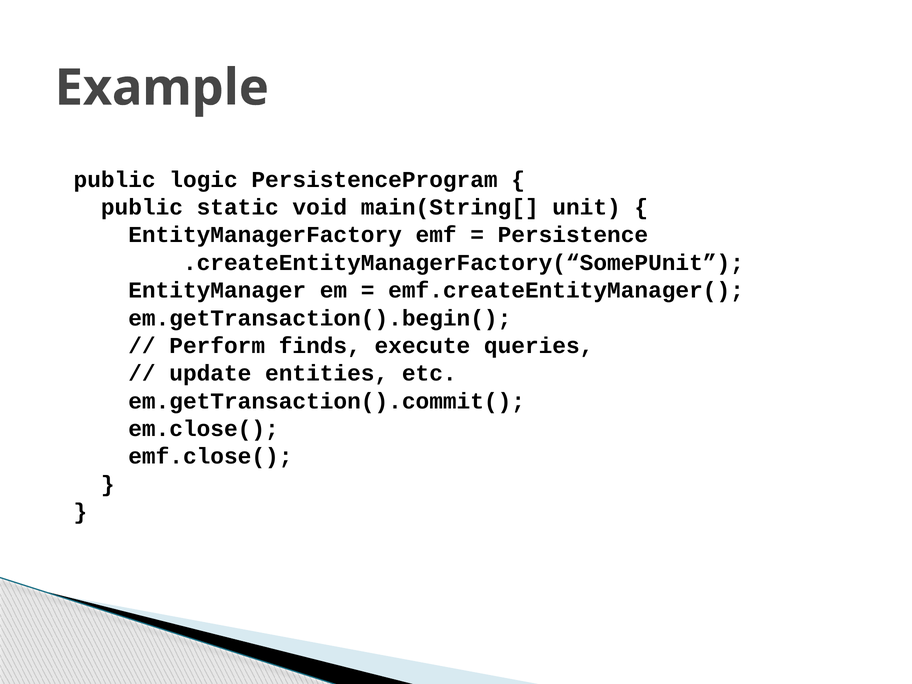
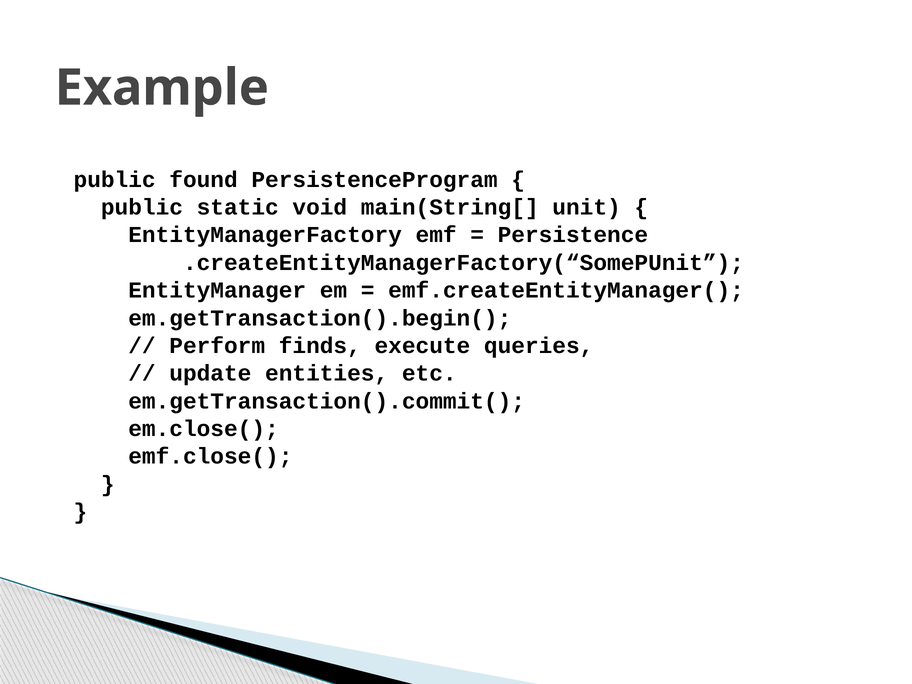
logic: logic -> found (204, 180)
